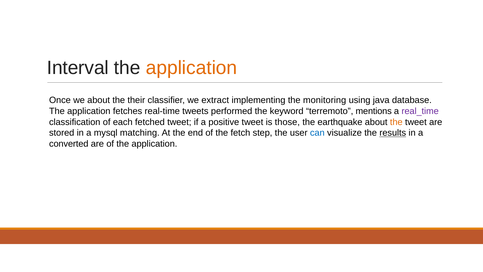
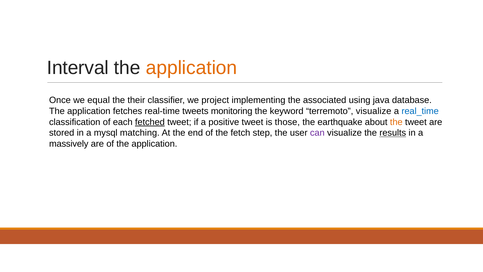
we about: about -> equal (99, 100)
extract: extract -> project (215, 100)
monitoring: monitoring -> associated (325, 100)
performed: performed -> monitoring (232, 111)
terremoto mentions: mentions -> visualize (374, 111)
real_time colour: purple -> blue (420, 111)
fetched underline: none -> present (150, 122)
can colour: blue -> purple (317, 133)
converted: converted -> massively (69, 144)
